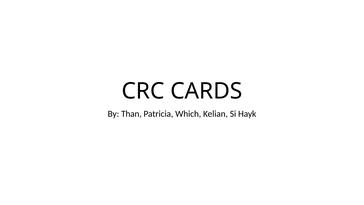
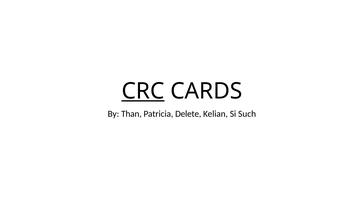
CRC underline: none -> present (143, 91)
Which: Which -> Delete (188, 114)
Hayk: Hayk -> Such (247, 114)
